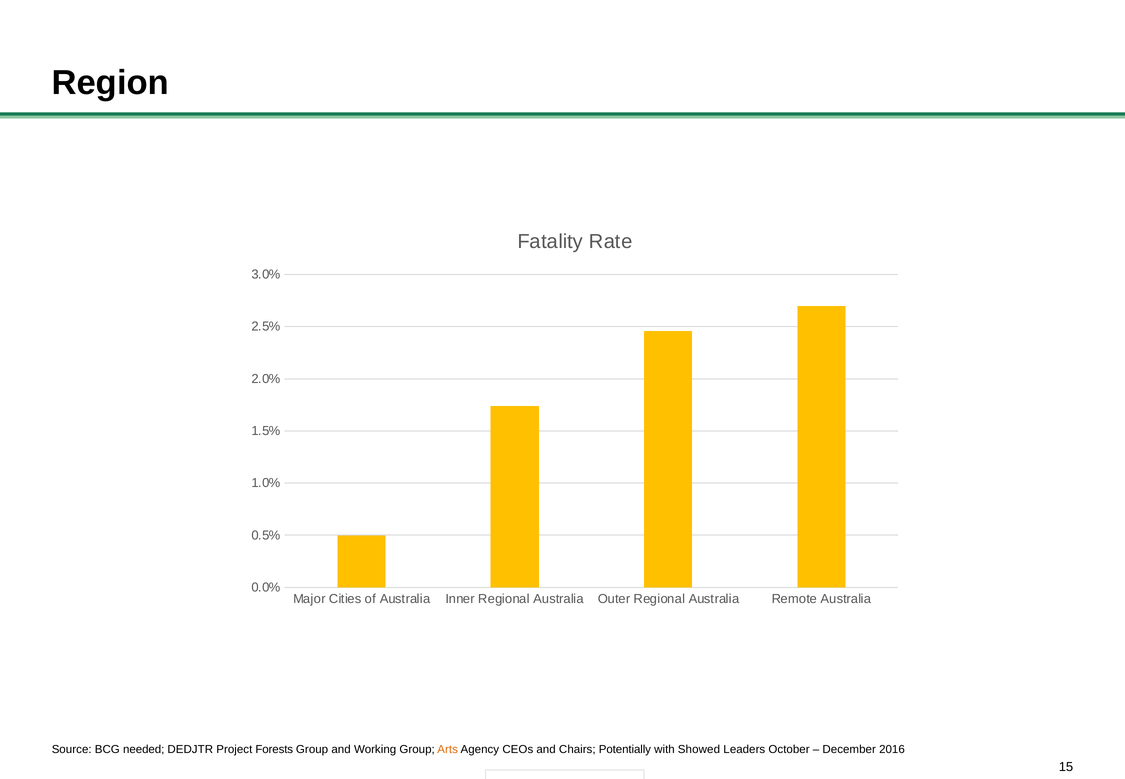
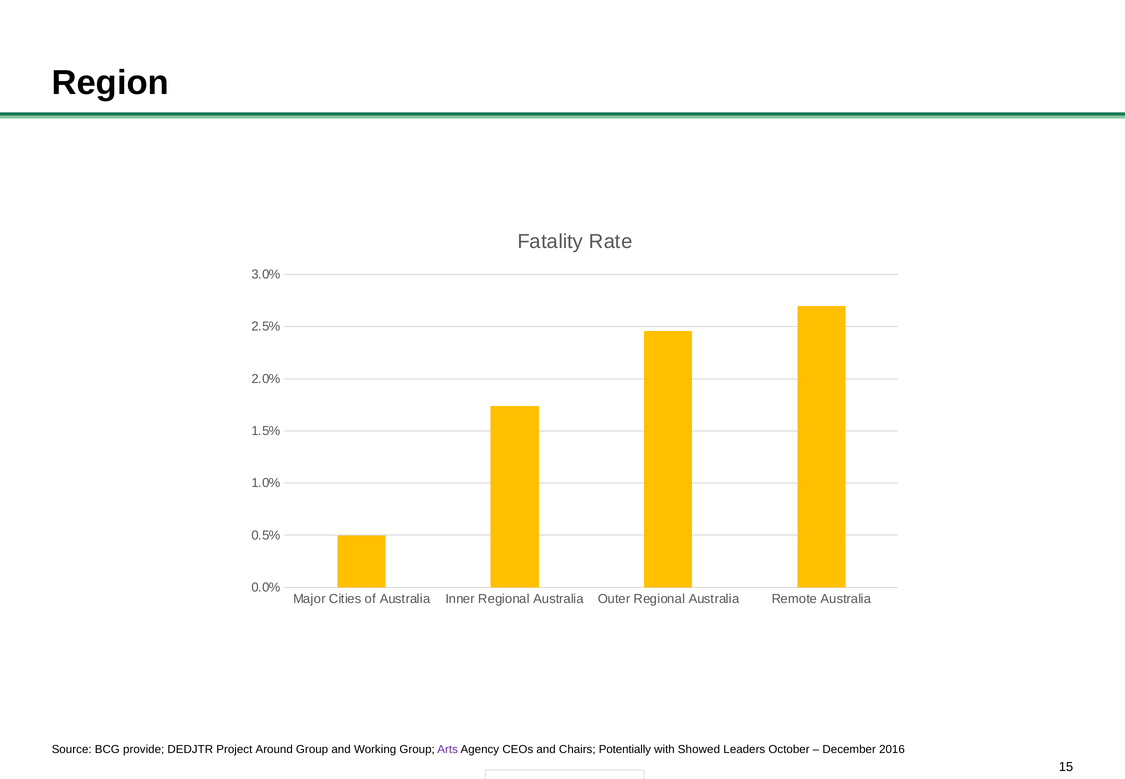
needed: needed -> provide (144, 749)
Forests: Forests -> Around (274, 749)
Arts colour: orange -> purple (448, 749)
